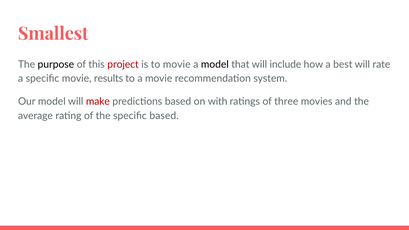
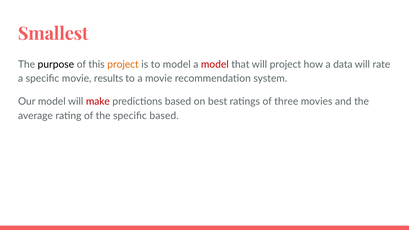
project colour: red -> orange (123, 64)
to movie: movie -> model (177, 64)
model colour: black -> red (215, 64)
will include: include -> project (285, 64)
best: best -> data (343, 64)
with: with -> best (218, 102)
